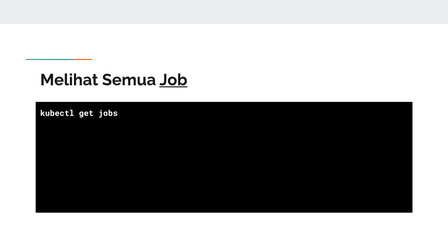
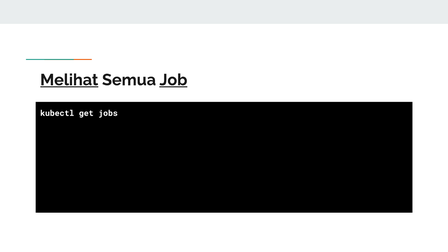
Melihat underline: none -> present (69, 80)
